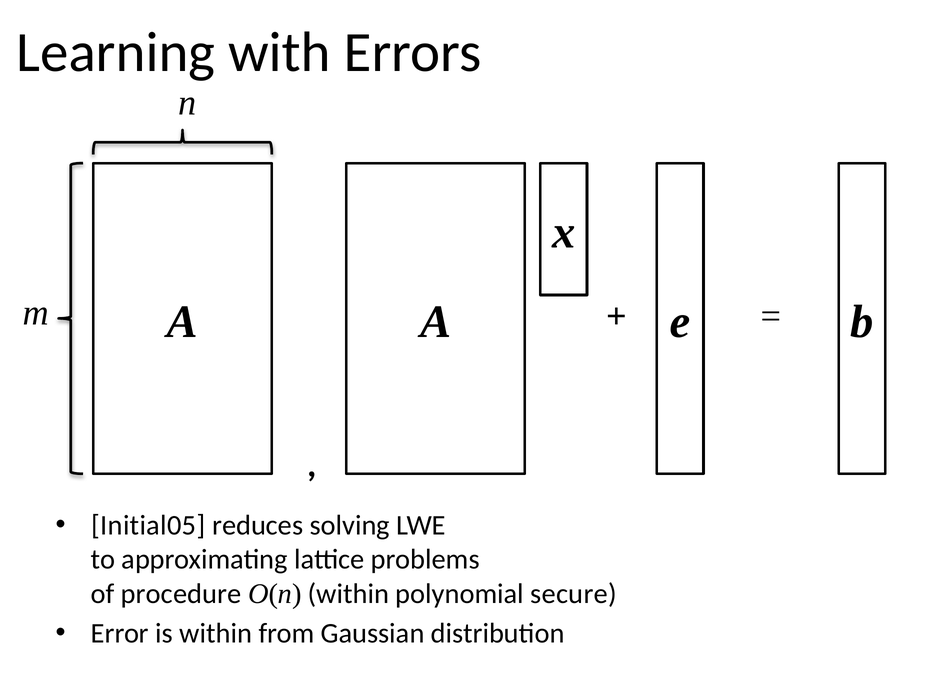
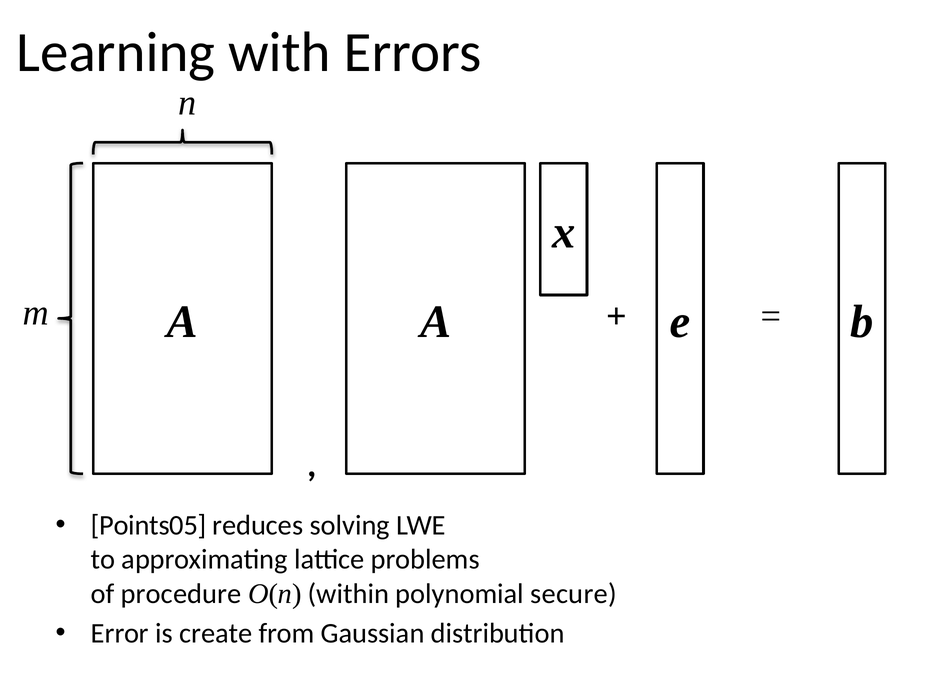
Initial05: Initial05 -> Points05 (149, 525)
is within: within -> create (216, 633)
